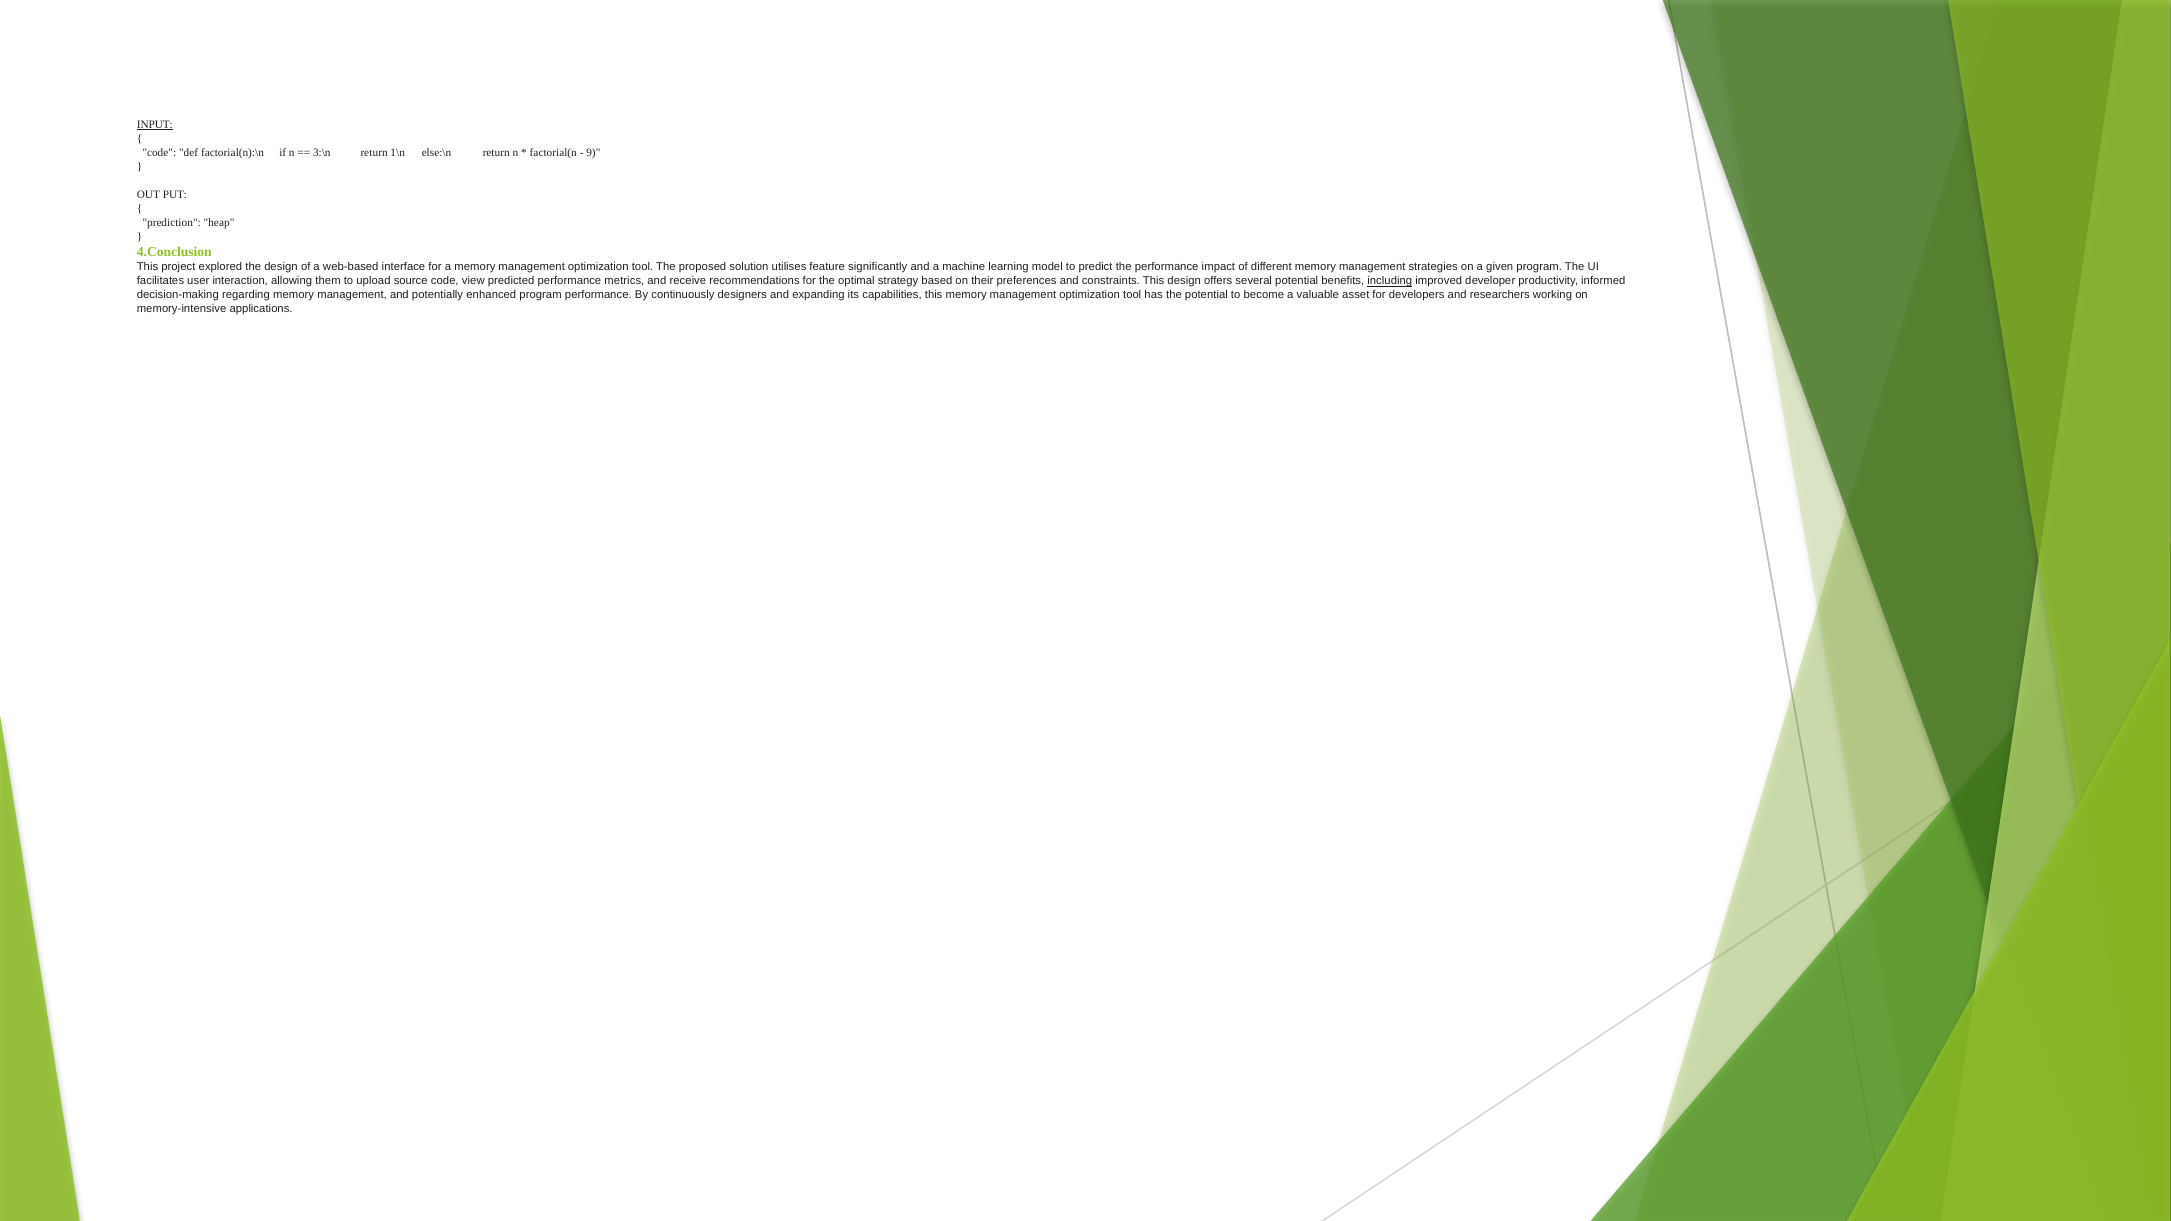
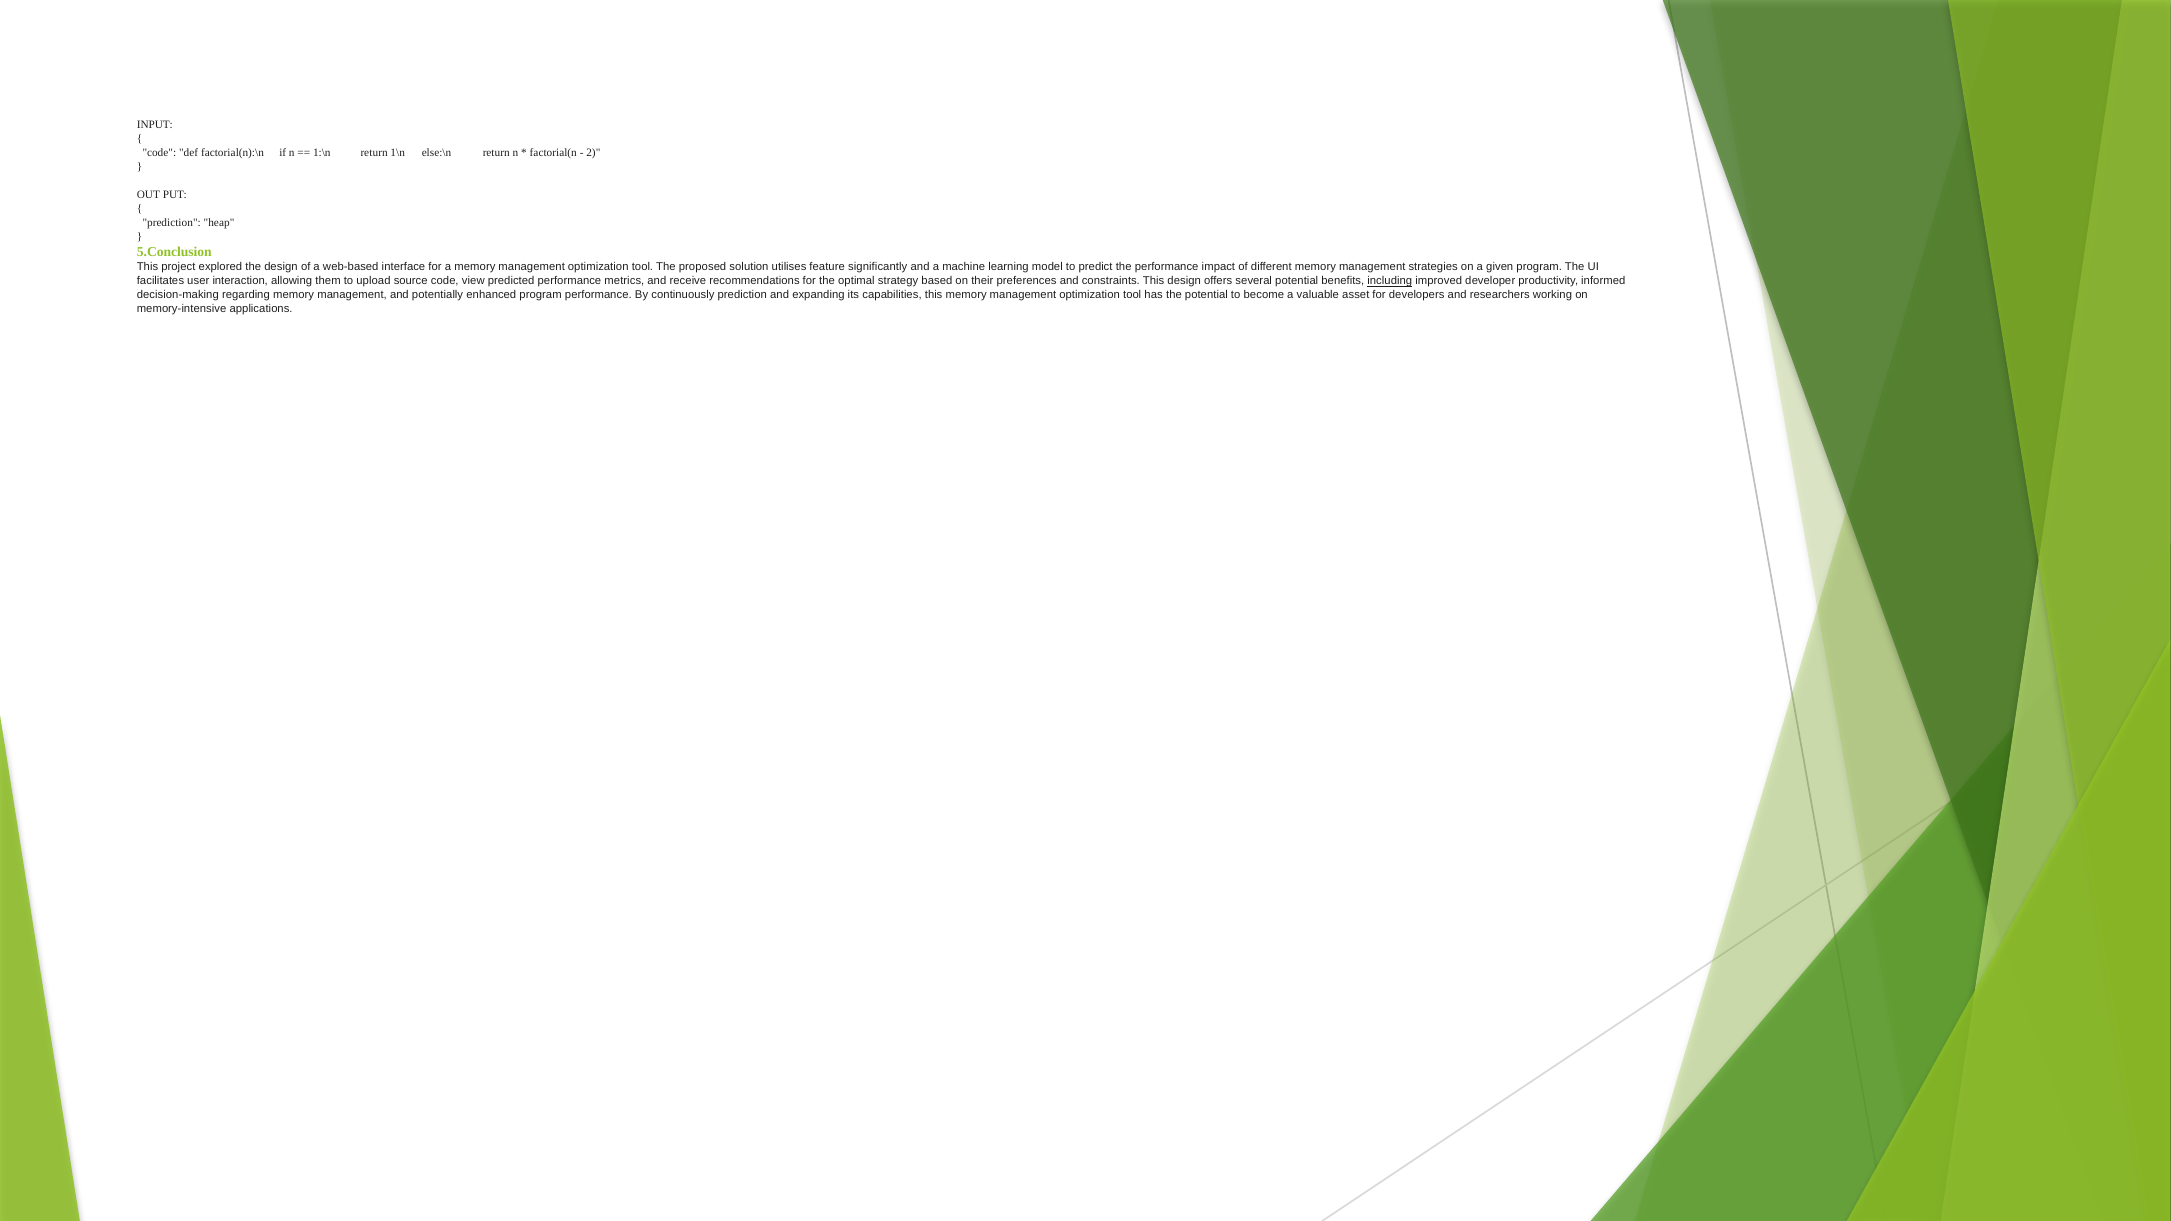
INPUT underline: present -> none (155, 125)
3:\n: 3:\n -> 1:\n (322, 153)
9: 9 -> 2 (593, 153)
4.Conclusion: 4.Conclusion -> 5.Conclusion (174, 252)
continuously designers: designers -> prediction (742, 295)
